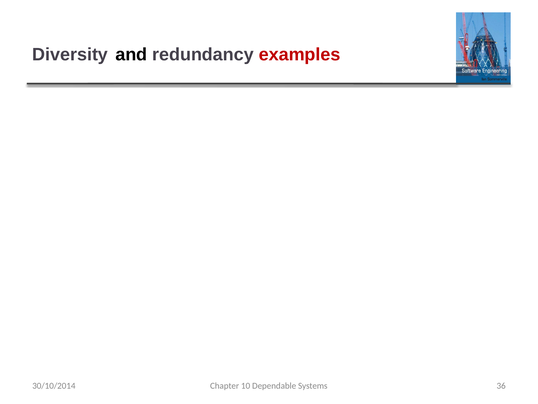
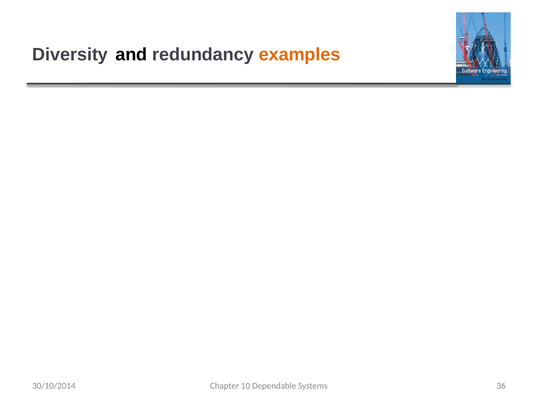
examples colour: red -> orange (300, 55)
